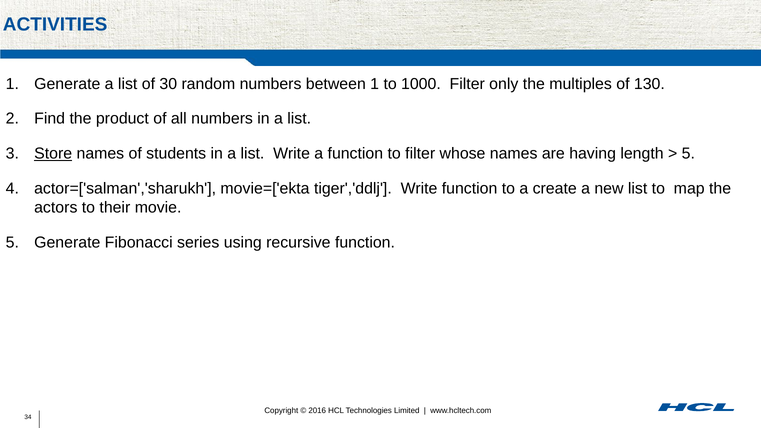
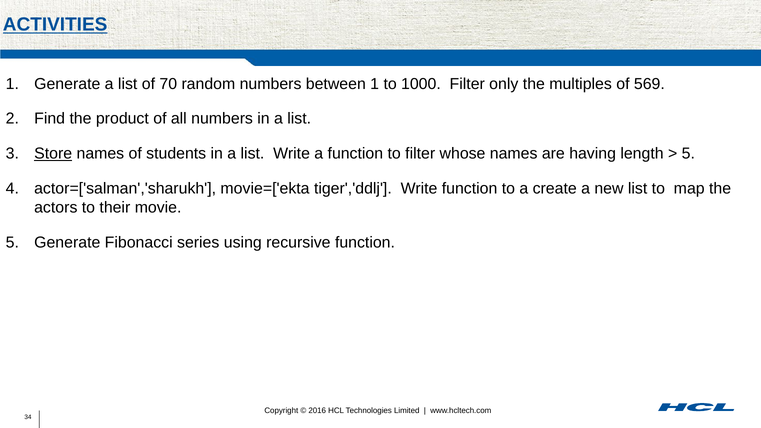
ACTIVITIES underline: none -> present (55, 25)
30: 30 -> 70 (168, 84)
130: 130 -> 569 (649, 84)
